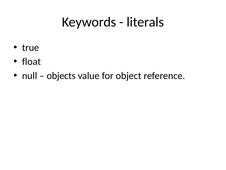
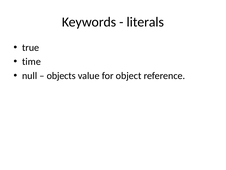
float: float -> time (31, 61)
